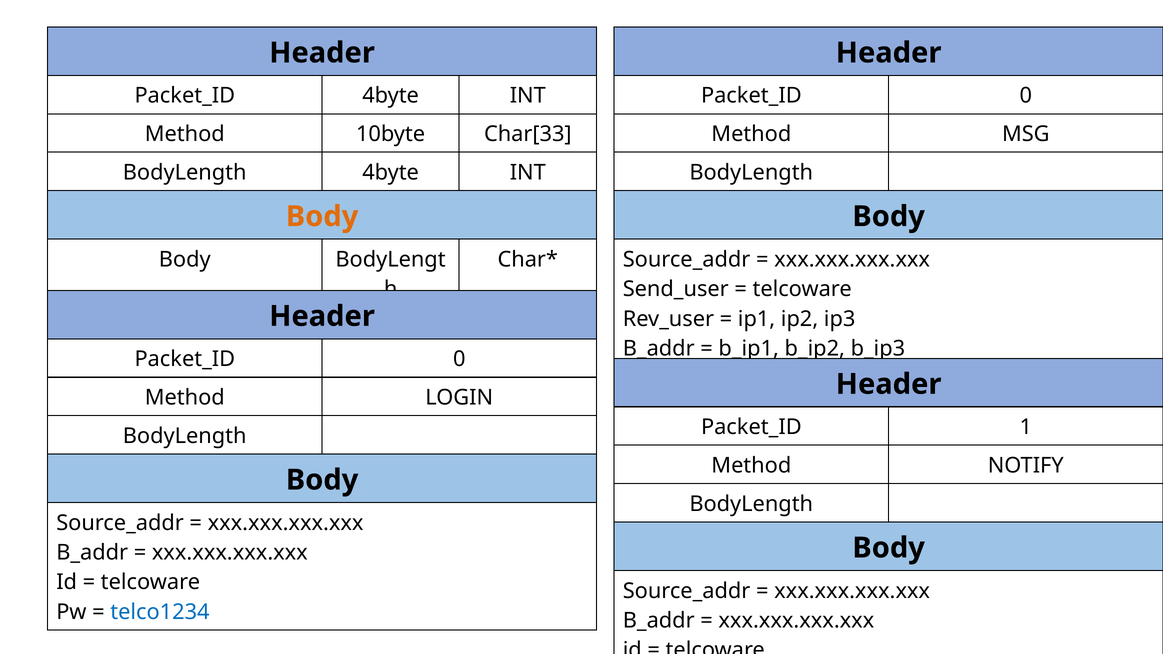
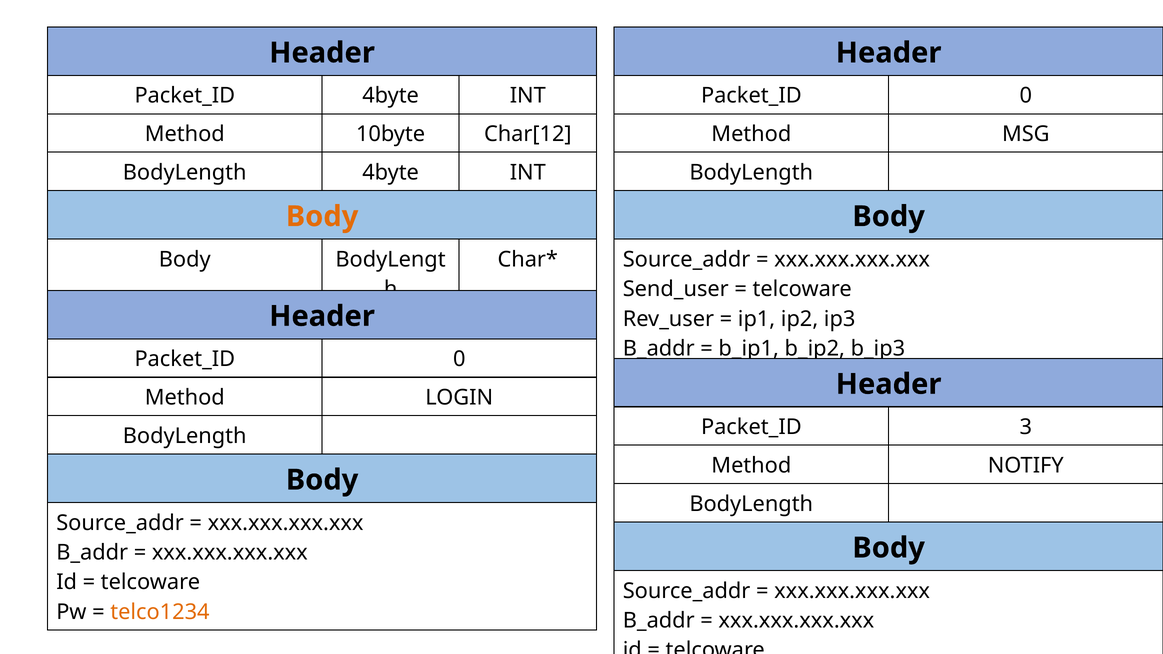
Char[33: Char[33 -> Char[12 (528, 134)
1: 1 -> 3 (1026, 427)
telco1234 colour: blue -> orange (160, 612)
